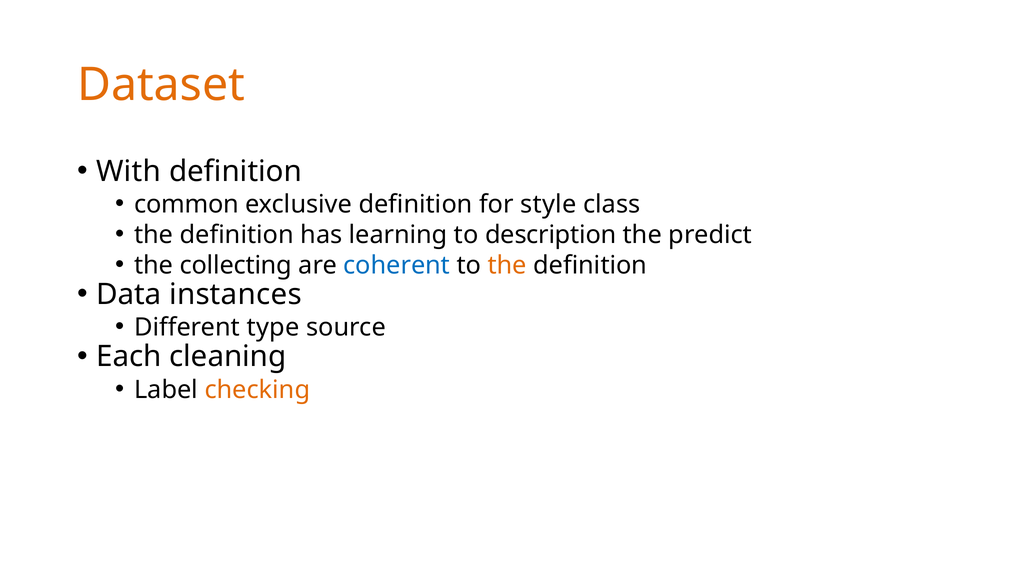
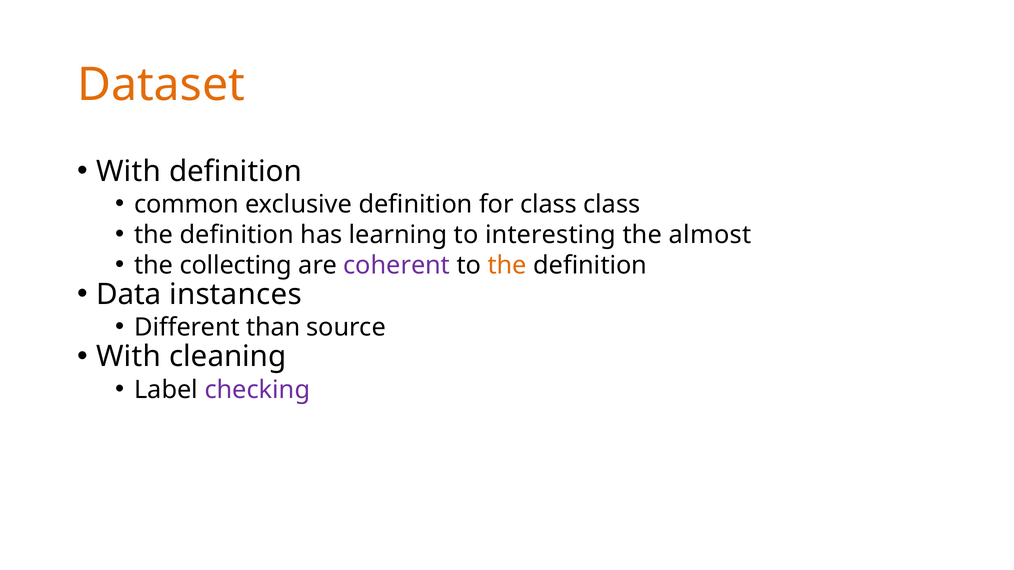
for style: style -> class (549, 205)
description: description -> interesting (551, 235)
predict: predict -> almost (710, 235)
coherent colour: blue -> purple (397, 265)
type: type -> than (273, 328)
Each: Each -> With (129, 357)
checking colour: orange -> purple (257, 390)
